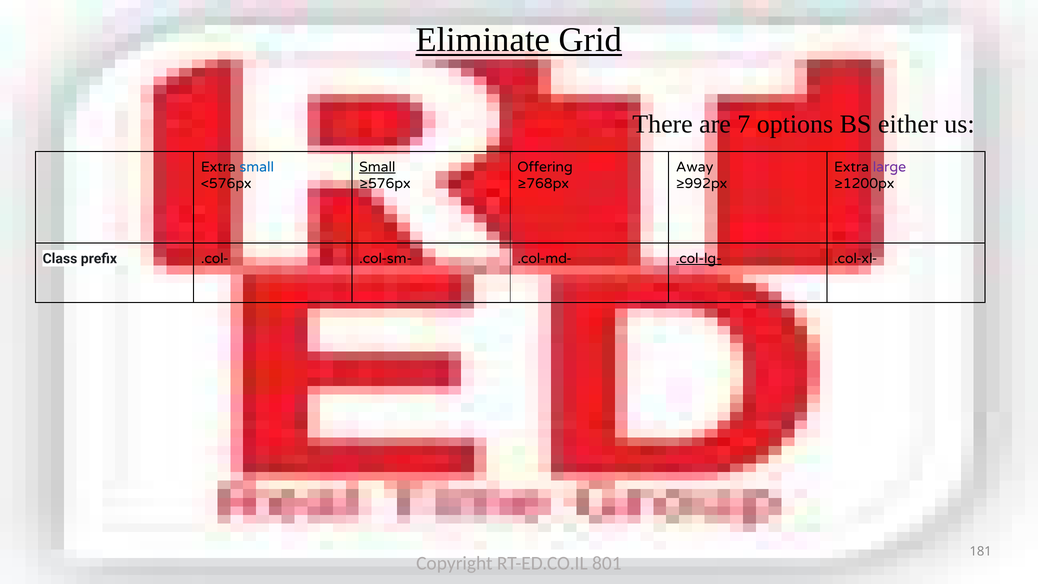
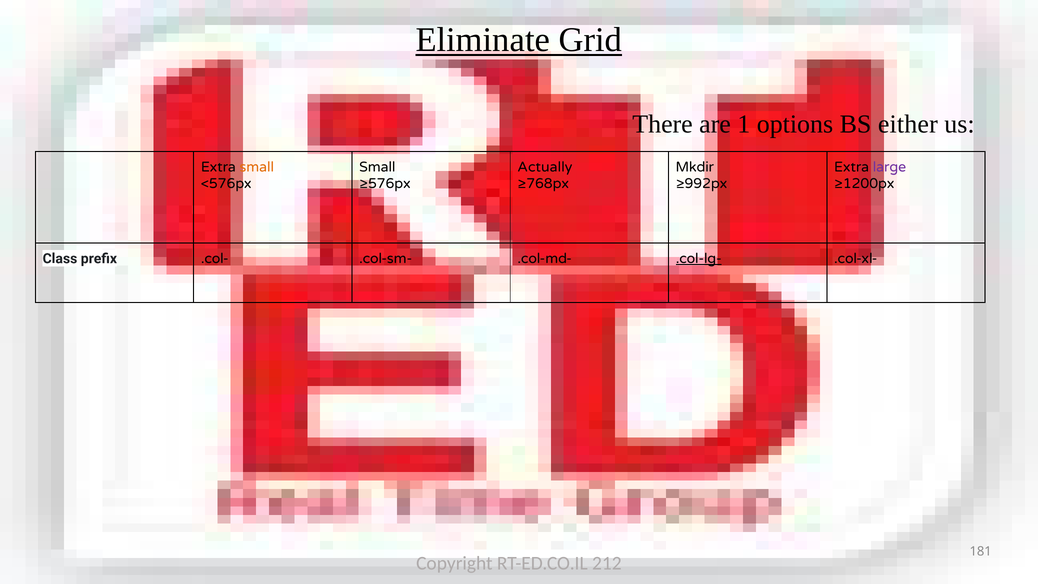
7: 7 -> 1 (744, 124)
small colour: blue -> orange (257, 167)
Small underline: present -> none (377, 167)
Offering: Offering -> Actually (545, 167)
Away: Away -> Mkdir (695, 167)
801: 801 -> 212 (607, 563)
